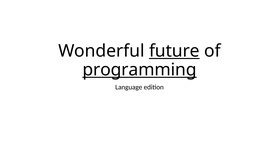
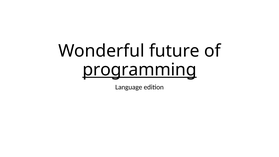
future underline: present -> none (174, 51)
